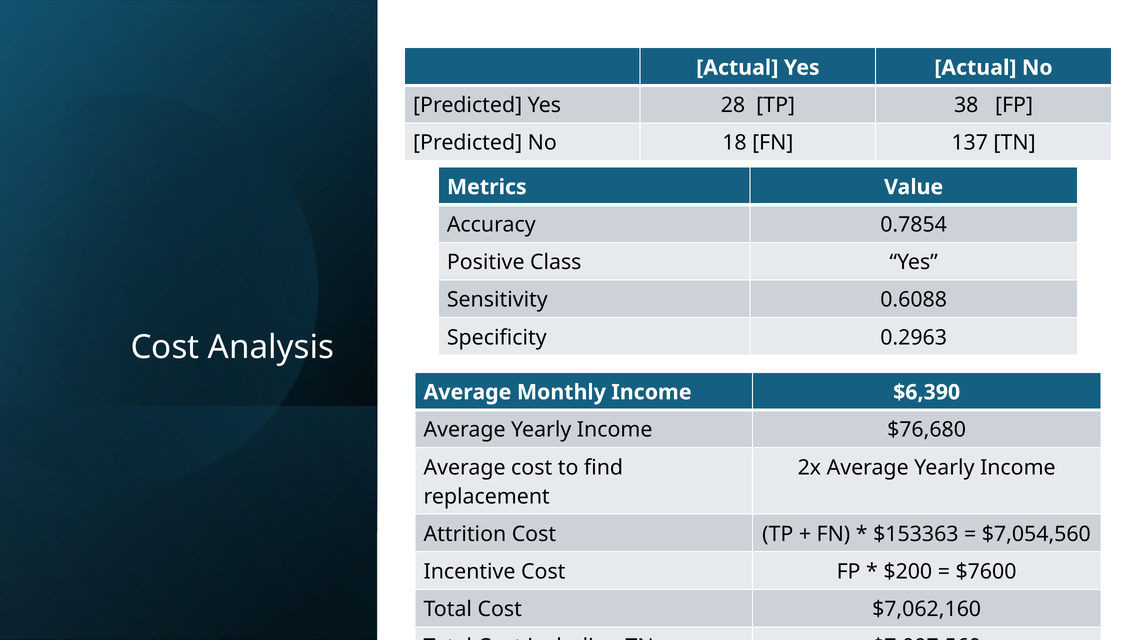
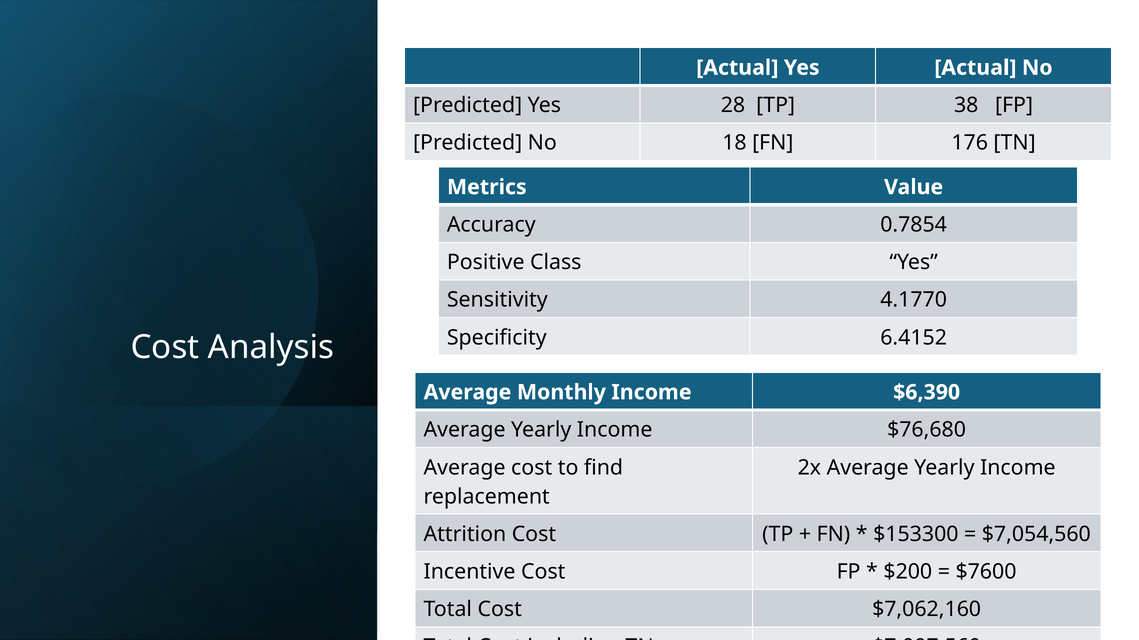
137: 137 -> 176 (970, 143)
0.6088: 0.6088 -> 4.1770 (914, 300)
0.2963: 0.2963 -> 6.4152 (914, 338)
$153363: $153363 -> $153300 (916, 535)
